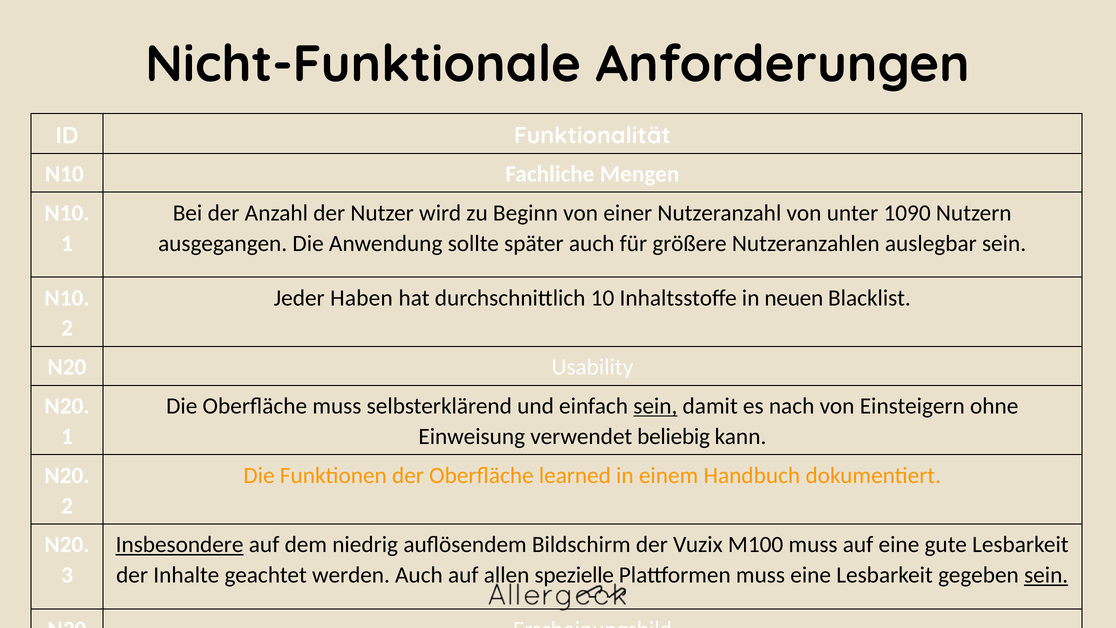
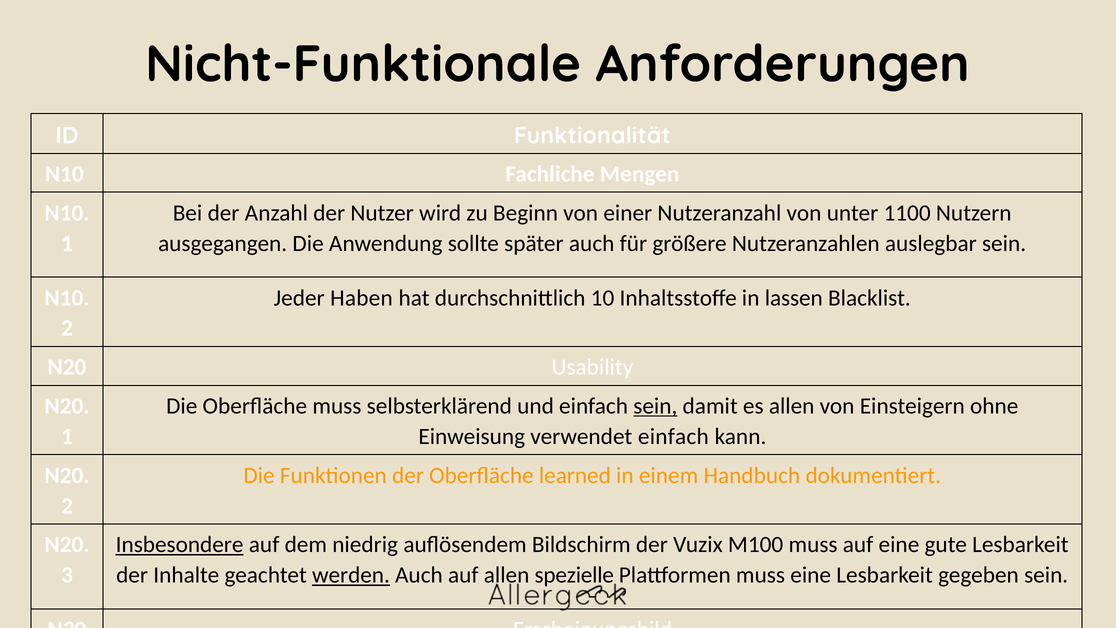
1090: 1090 -> 1100 (907, 213)
neuen: neuen -> lassen (794, 298)
es nach: nach -> allen (792, 406)
verwendet beliebig: beliebig -> einfach (673, 436)
werden underline: none -> present (351, 575)
sein underline: present -> none (1046, 575)
